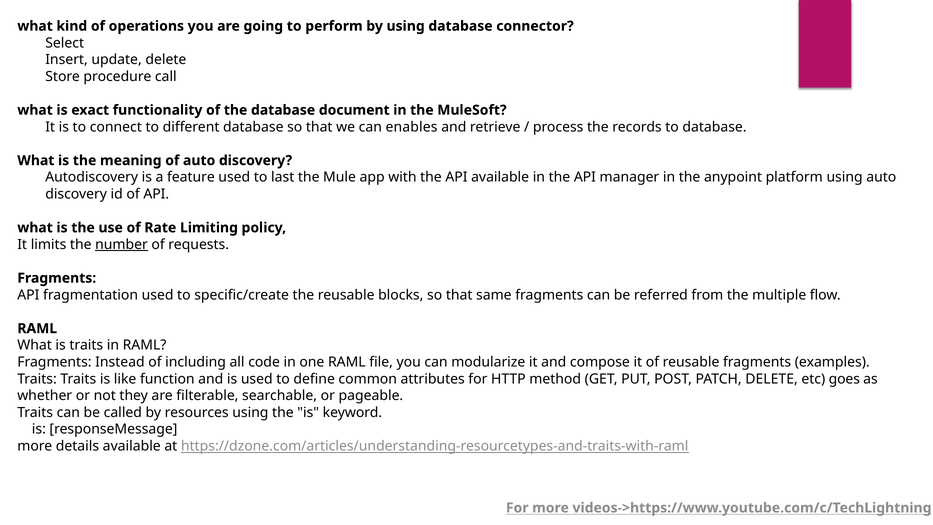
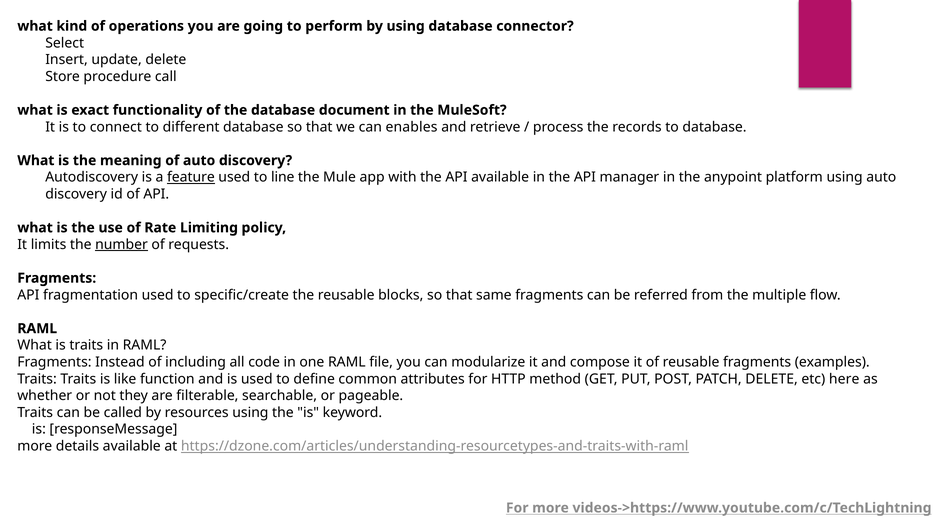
feature underline: none -> present (191, 177)
last: last -> line (283, 177)
goes: goes -> here (844, 379)
